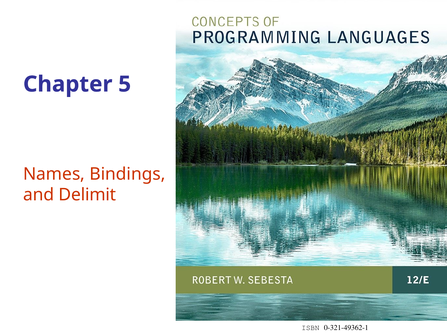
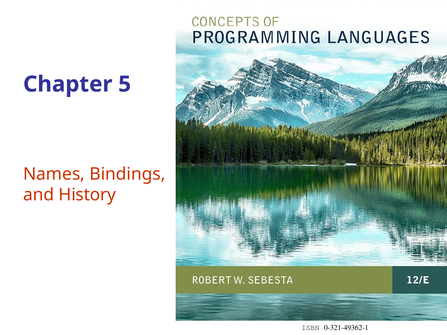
Delimit: Delimit -> History (87, 195)
